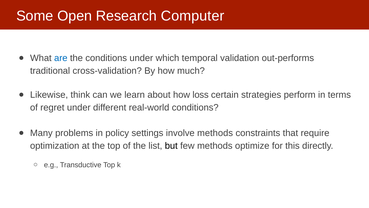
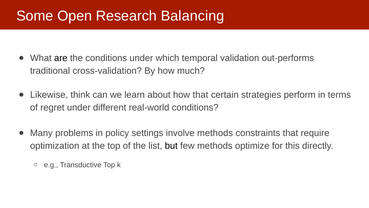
Computer: Computer -> Balancing (193, 16)
are colour: blue -> black (61, 58)
how loss: loss -> that (200, 95)
